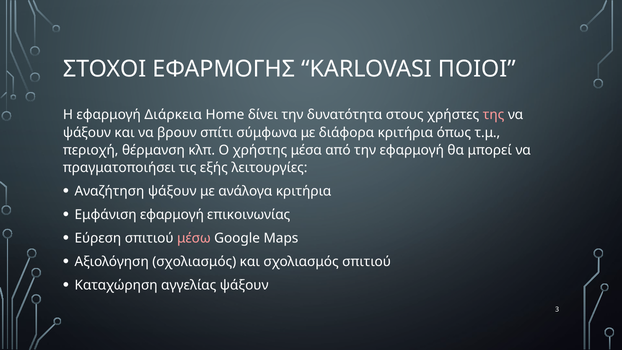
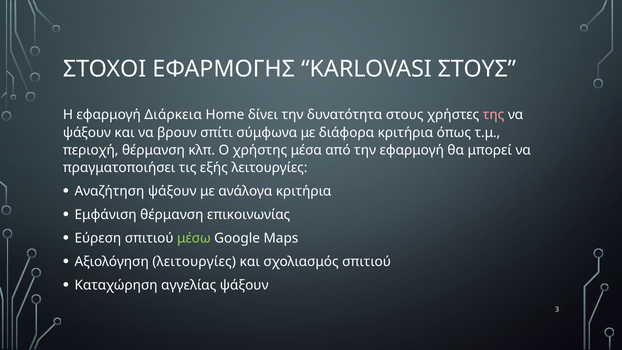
KARLOVASI ΠΟΙΟΙ: ΠΟΙΟΙ -> ΣΤΟΥΣ (477, 69)
Εμφάνιση εφαρμογή: εφαρμογή -> θέρμανση (172, 215)
μέσω colour: pink -> light green (194, 238)
Αξιολόγηση σχολιασμός: σχολιασμός -> λειτουργίες (194, 262)
